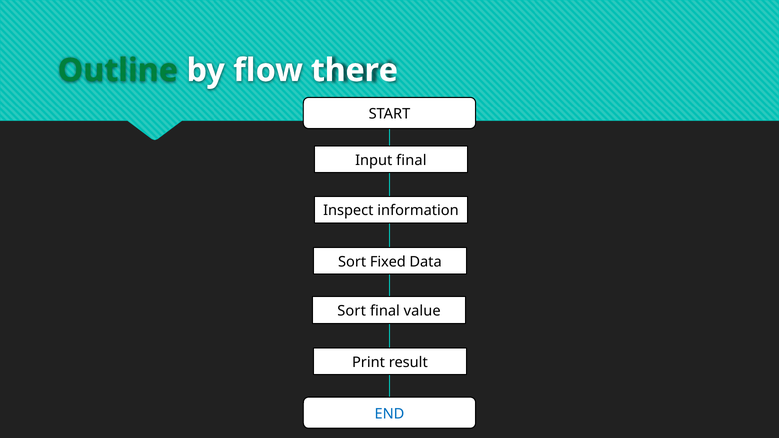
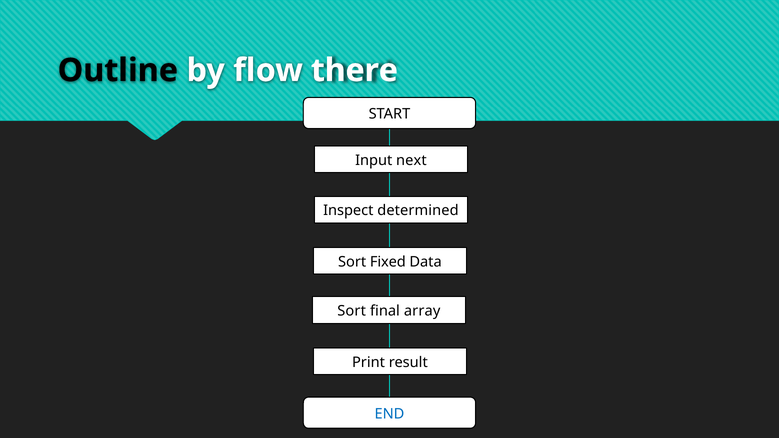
Outline colour: green -> black (118, 70)
Input final: final -> next (411, 160)
information: information -> determined (418, 211)
value: value -> array (422, 311)
